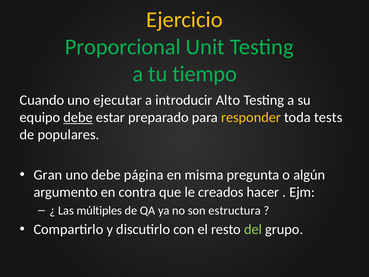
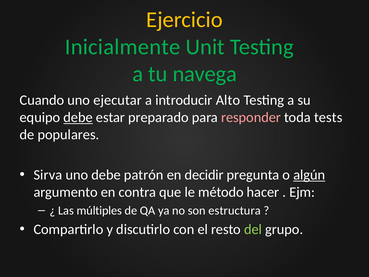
Proporcional: Proporcional -> Inicialmente (123, 47)
tiempo: tiempo -> navega (205, 74)
responder colour: yellow -> pink (251, 117)
Gran: Gran -> Sirva (48, 175)
página: página -> patrón (144, 175)
misma: misma -> decidir (204, 175)
algún underline: none -> present (309, 175)
creados: creados -> método (221, 192)
